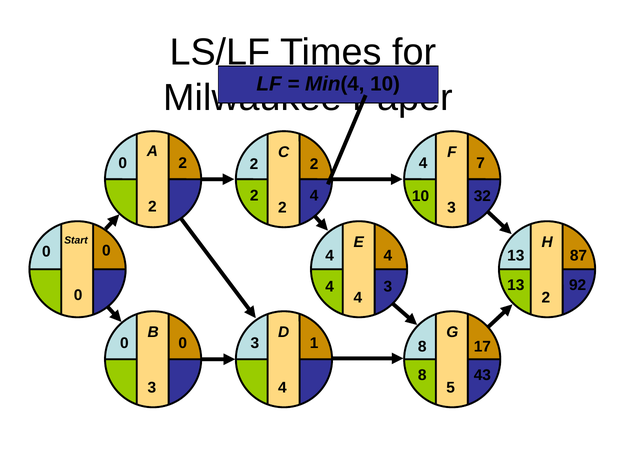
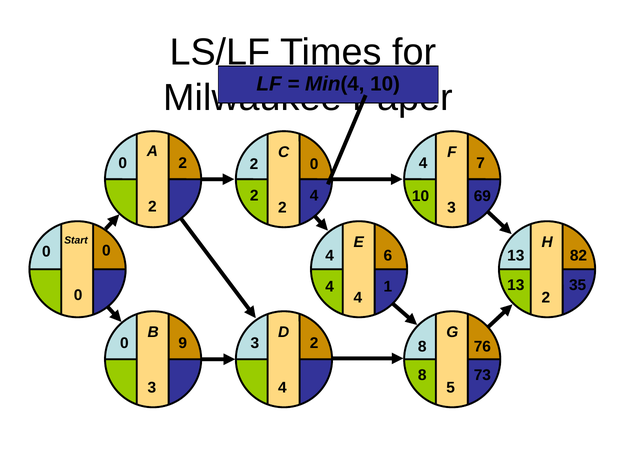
2: 2 -> 0 (314, 164)
32: 32 -> 69 (482, 196)
4 4: 4 -> 6 (388, 256)
87: 87 -> 82 (579, 256)
92: 92 -> 35 (578, 285)
3: 3 -> 1 (388, 287)
0: 0 -> 9 (183, 344)
3 1: 1 -> 2 (314, 344)
17: 17 -> 76 (482, 347)
43: 43 -> 73 (482, 376)
